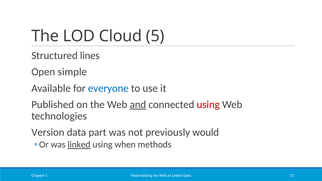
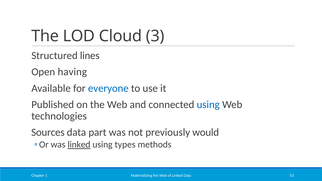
5: 5 -> 3 (155, 36)
simple: simple -> having (72, 72)
and underline: present -> none (138, 105)
using colour: red -> blue (208, 105)
Version: Version -> Sources (48, 132)
when: when -> types (125, 145)
